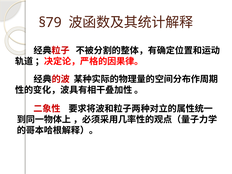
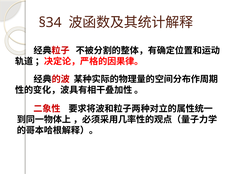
§79: §79 -> §34 (50, 22)
